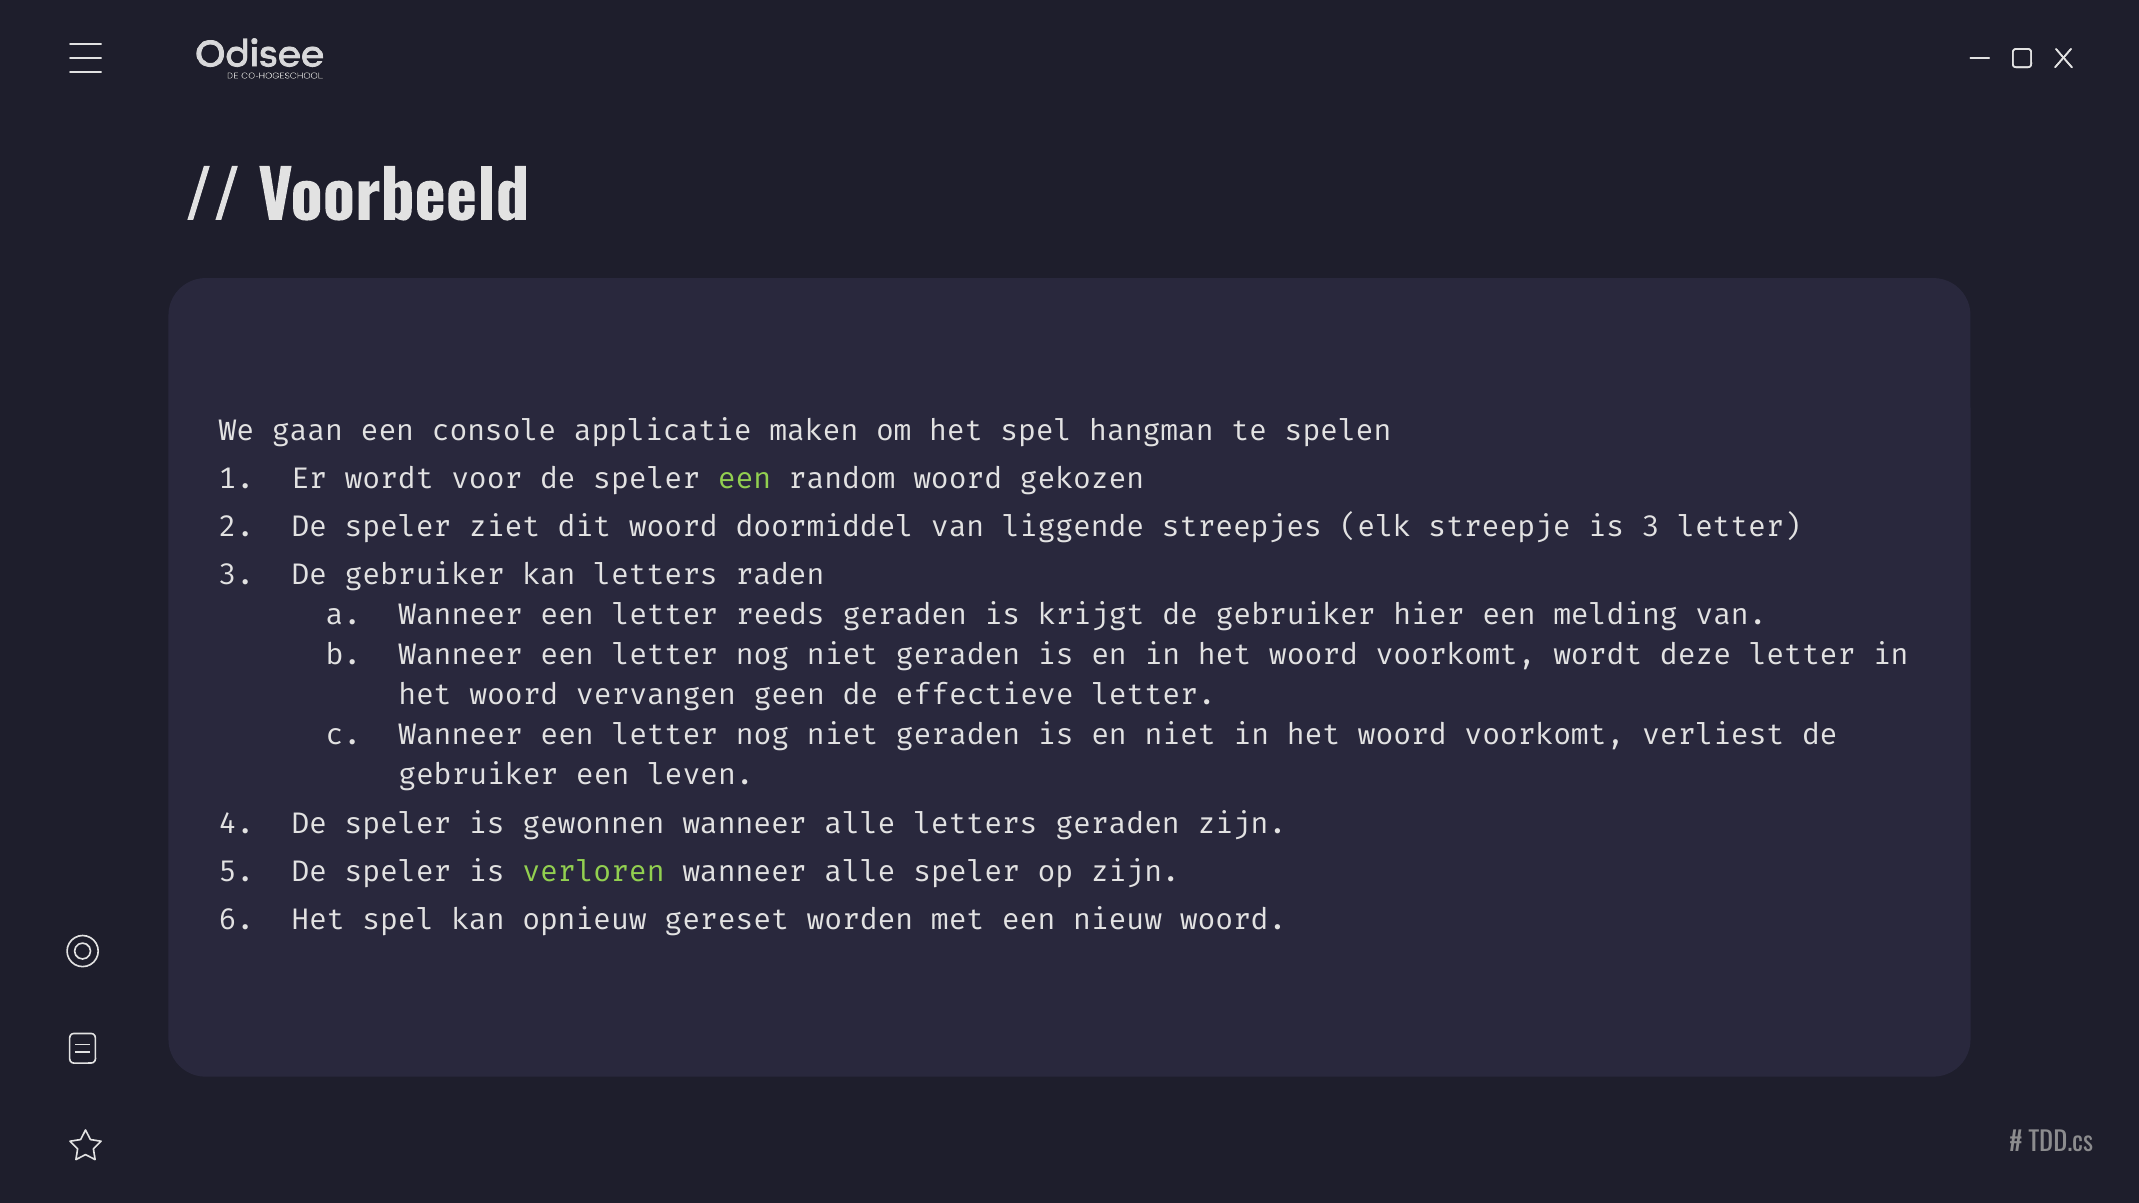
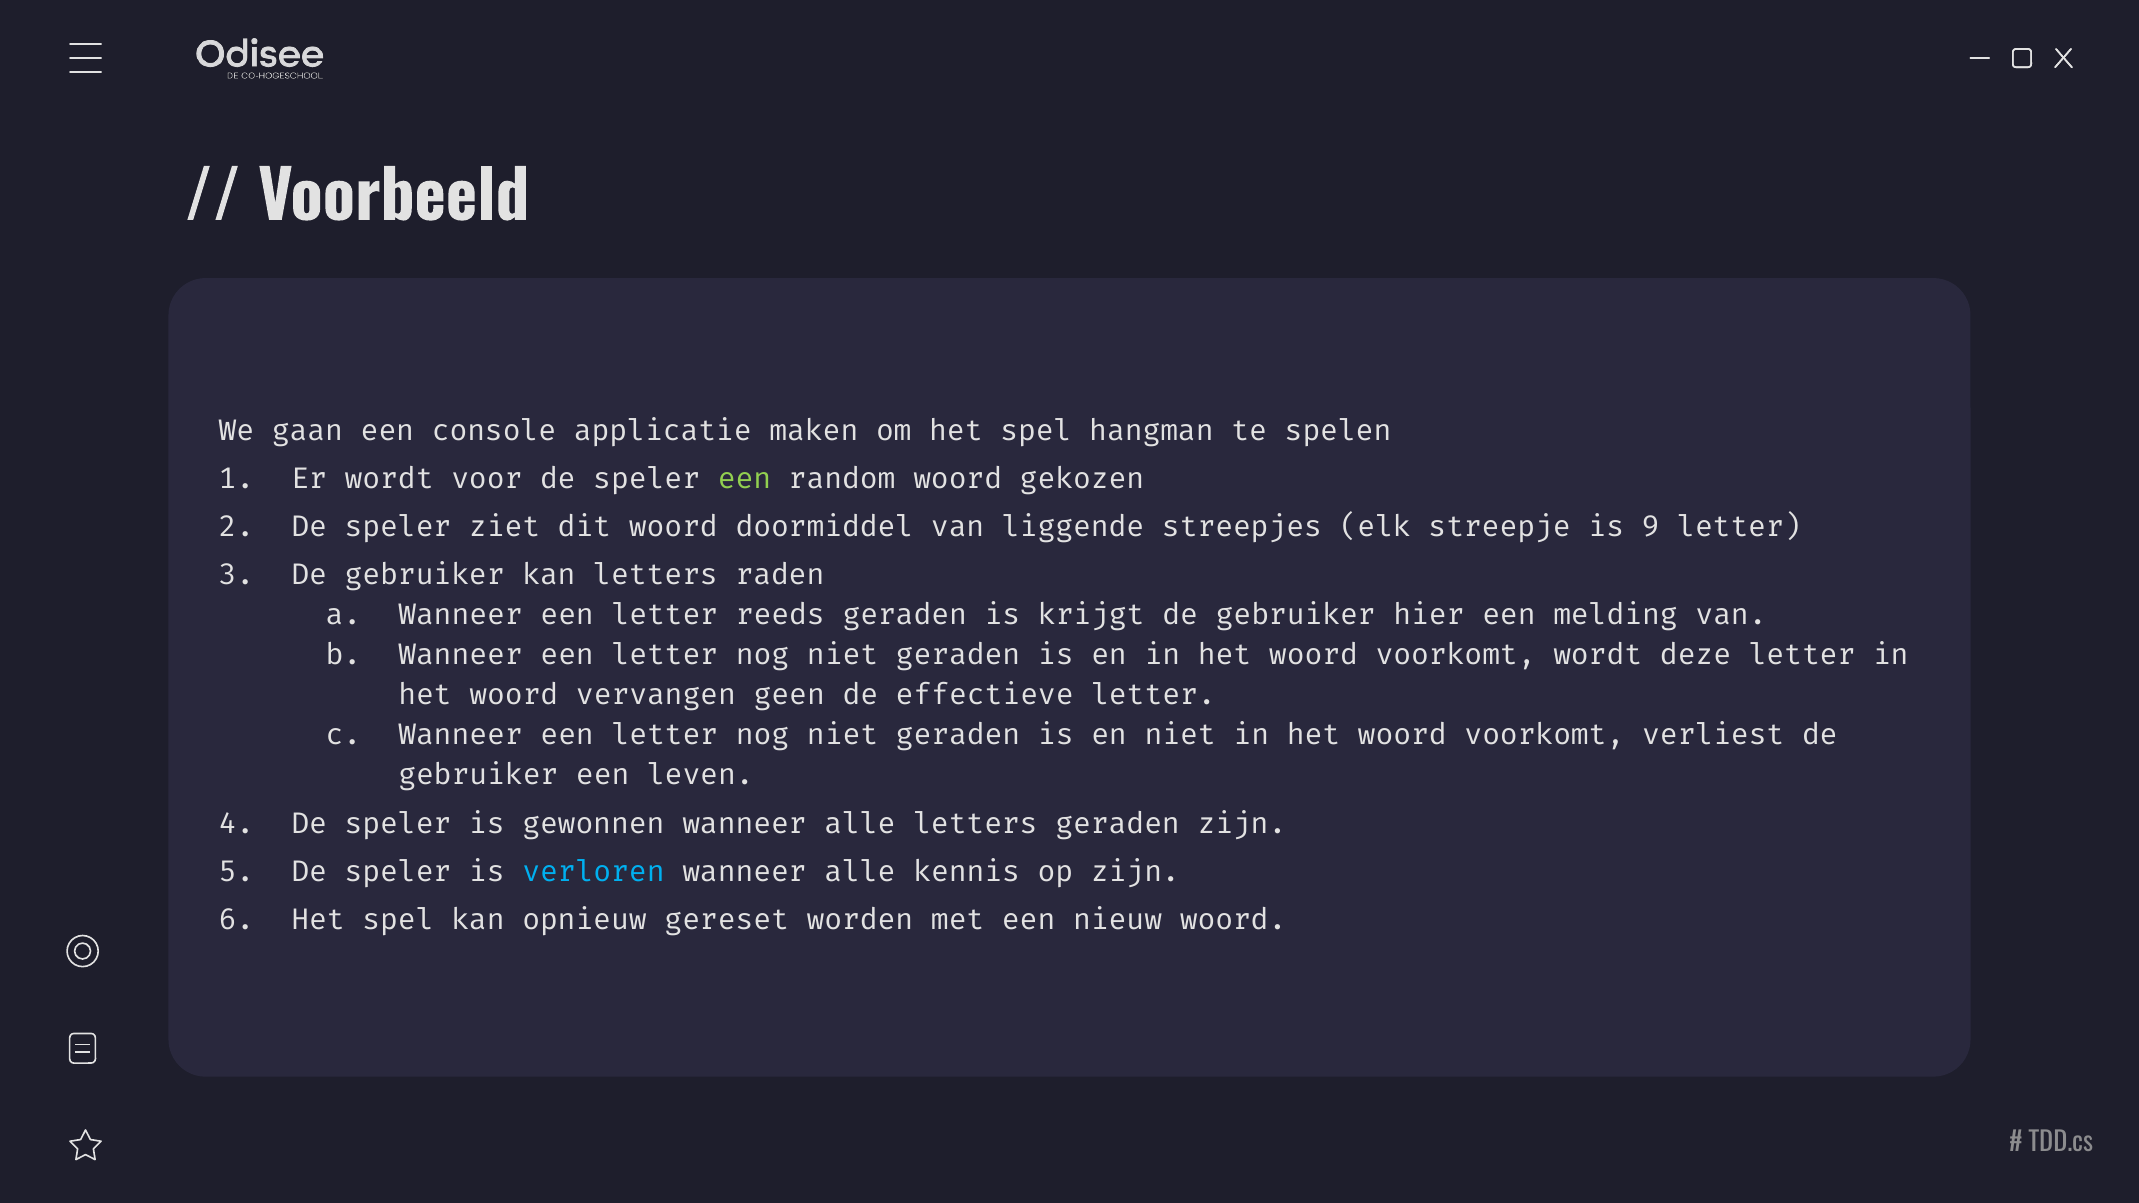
is 3: 3 -> 9 (1651, 527)
verloren colour: light green -> light blue (594, 872)
alle speler: speler -> kennis (967, 872)
